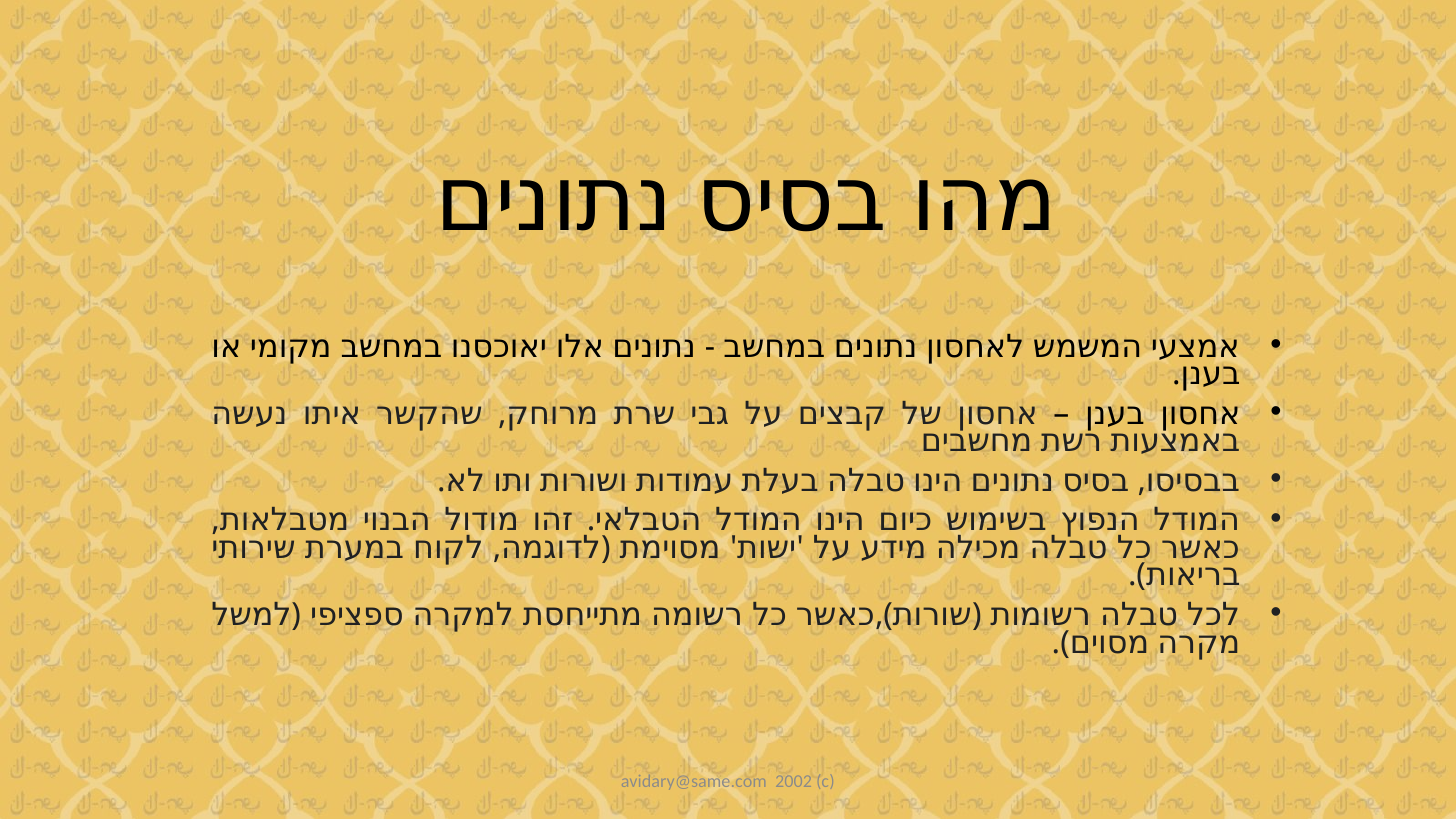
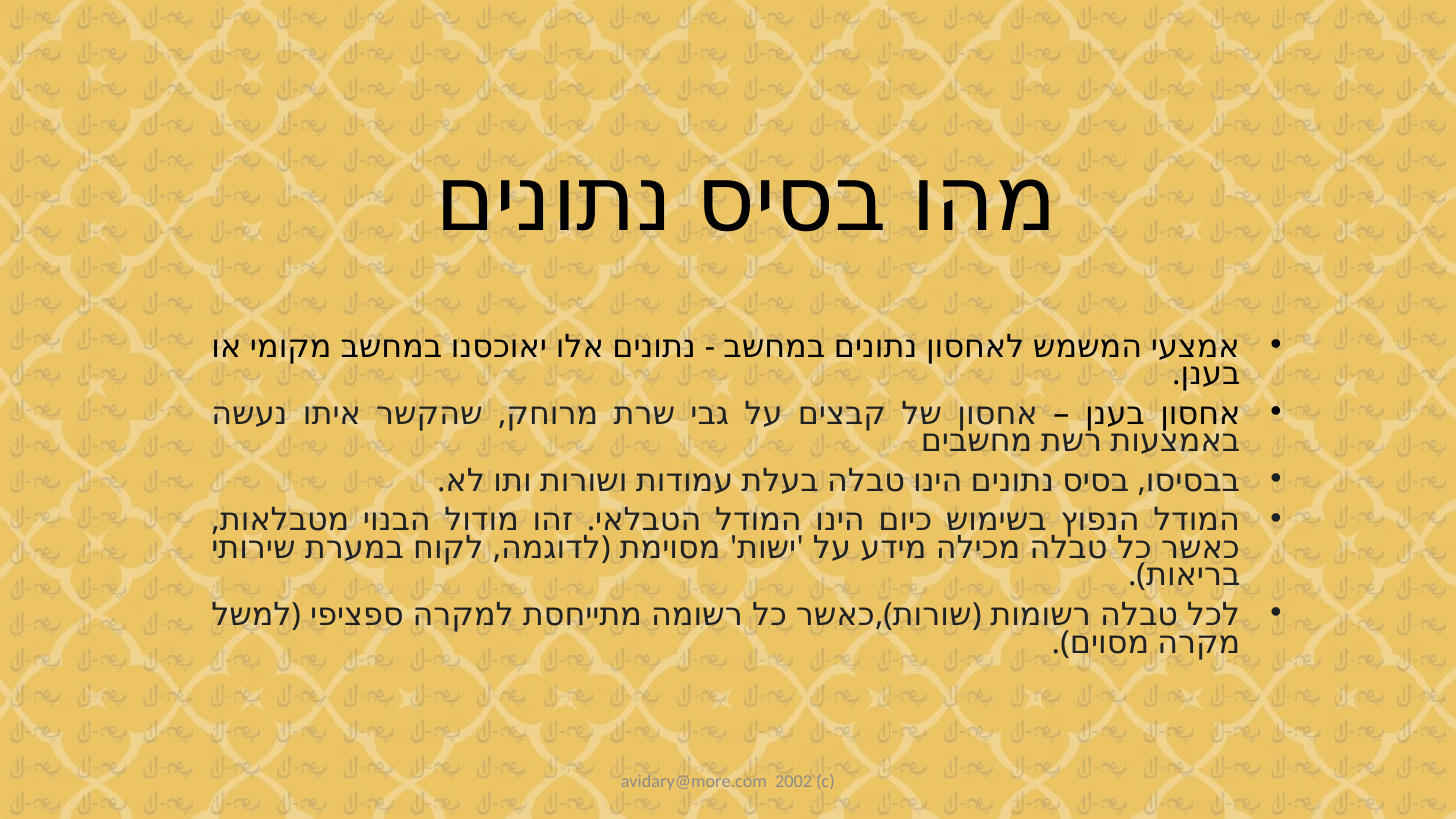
avidary@same.com: avidary@same.com -> avidary@more.com (694, 782)
